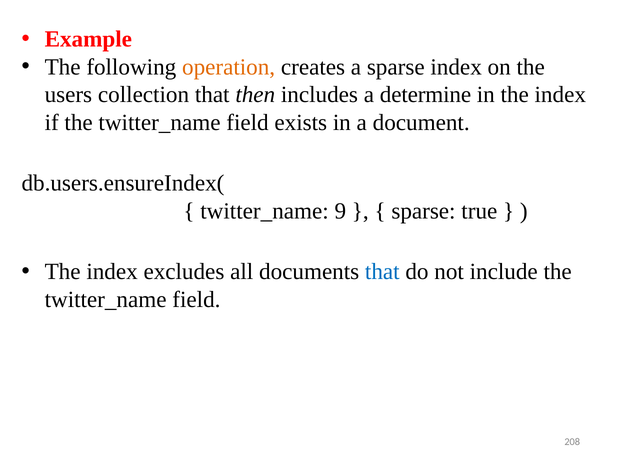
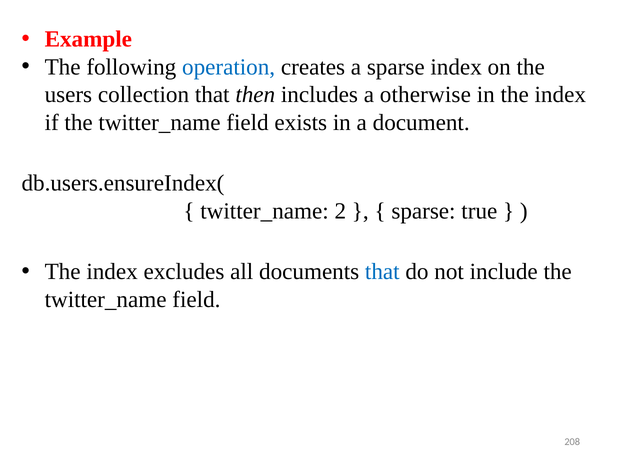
operation colour: orange -> blue (229, 67)
determine: determine -> otherwise (425, 95)
9: 9 -> 2 (340, 211)
